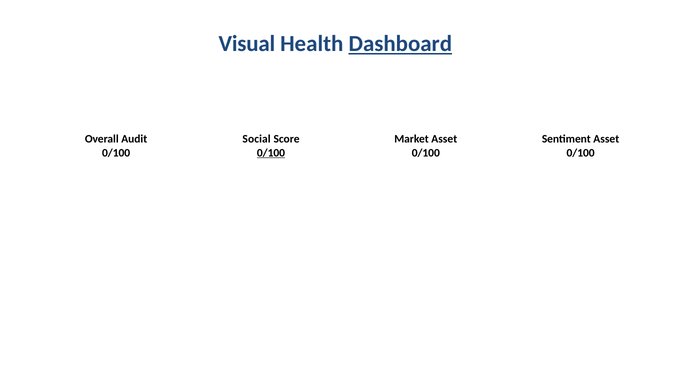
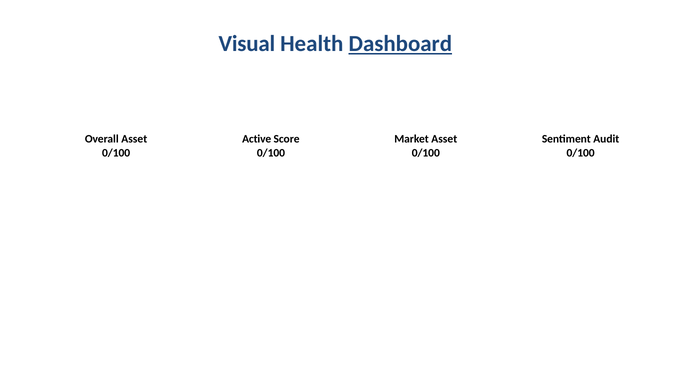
Overall Audit: Audit -> Asset (134, 139)
Social: Social -> Active (257, 139)
Sentiment Asset: Asset -> Audit (606, 139)
0/100 underline: present -> none (271, 153)
